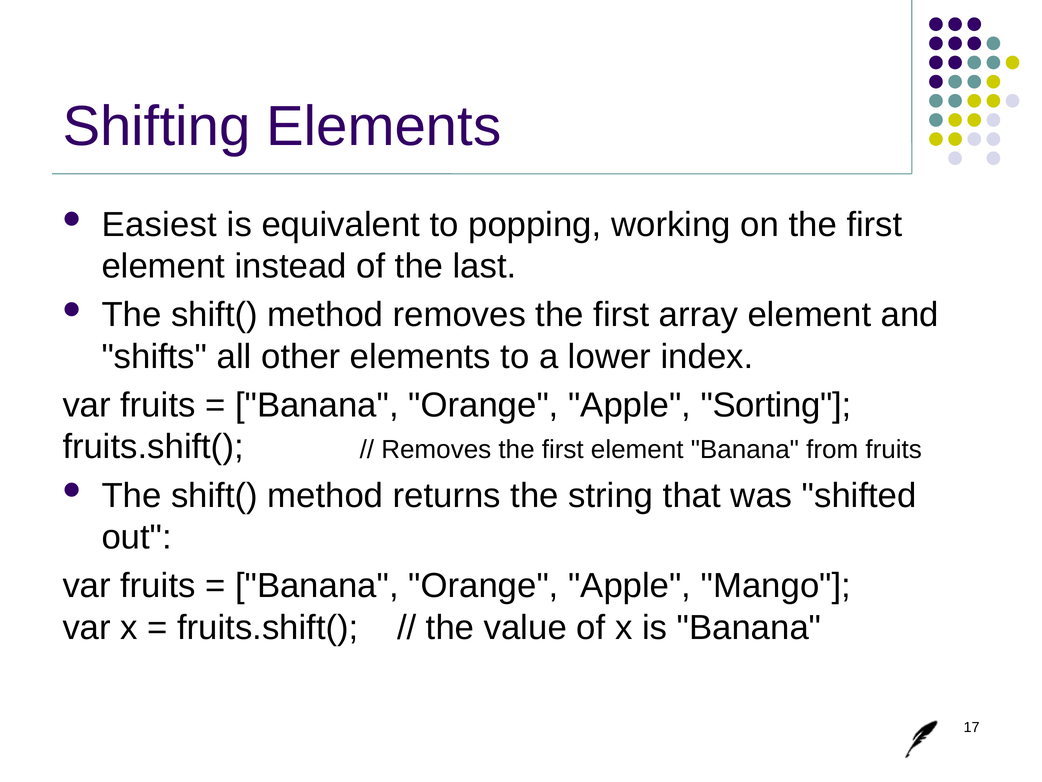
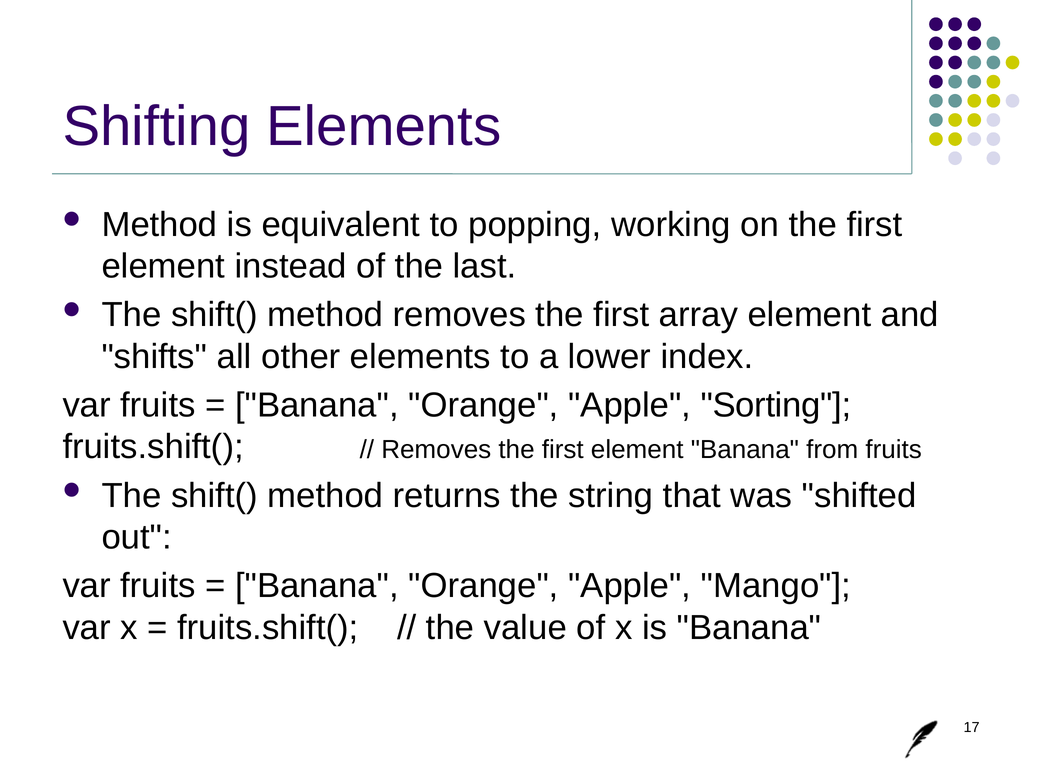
Easiest: Easiest -> Method (159, 224)
